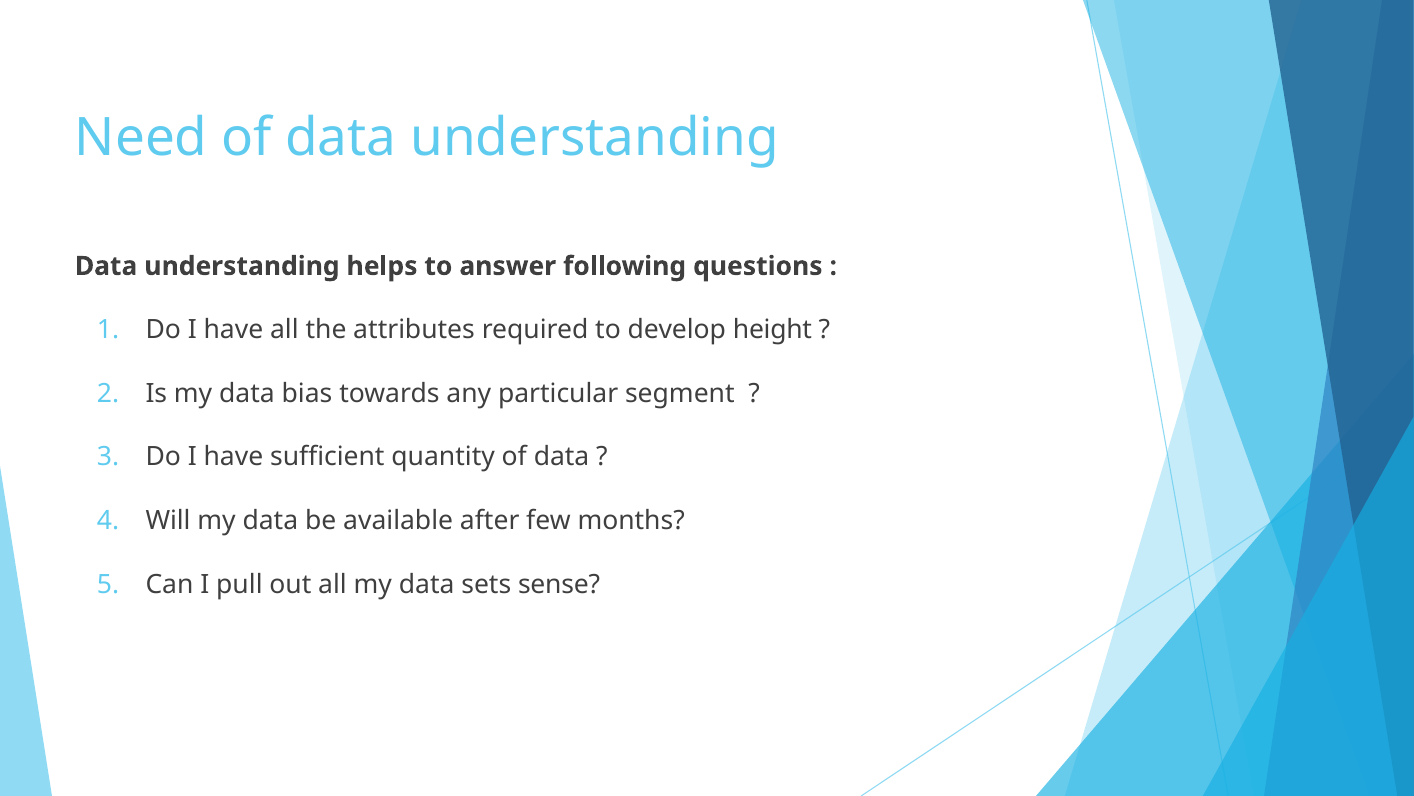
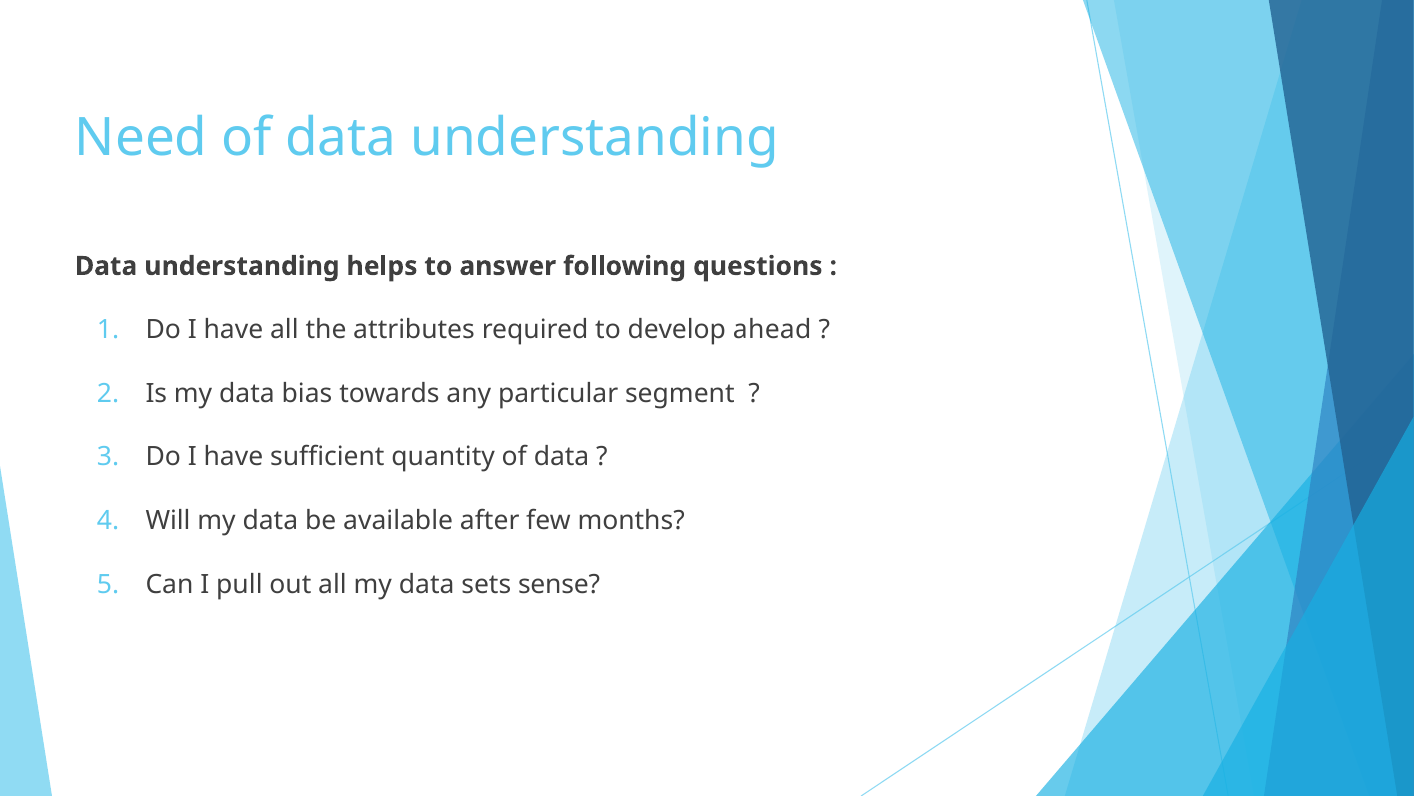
height: height -> ahead (772, 330)
